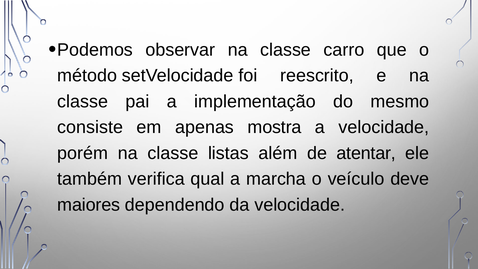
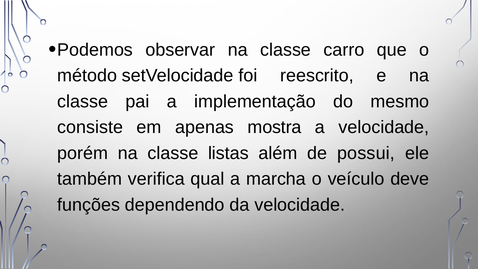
atentar: atentar -> possui (366, 153)
maiores: maiores -> funções (89, 205)
